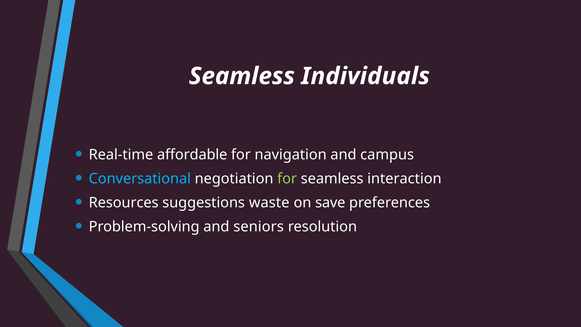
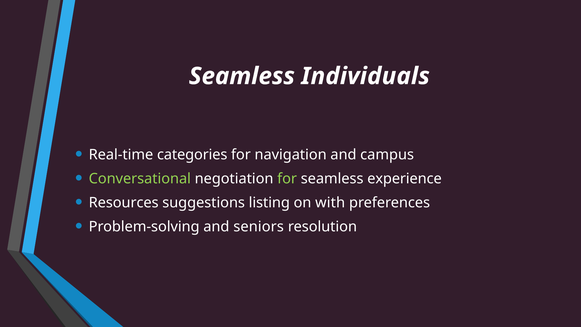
affordable: affordable -> categories (192, 155)
Conversational colour: light blue -> light green (140, 179)
interaction: interaction -> experience (404, 179)
waste: waste -> listing (269, 203)
save: save -> with (330, 203)
